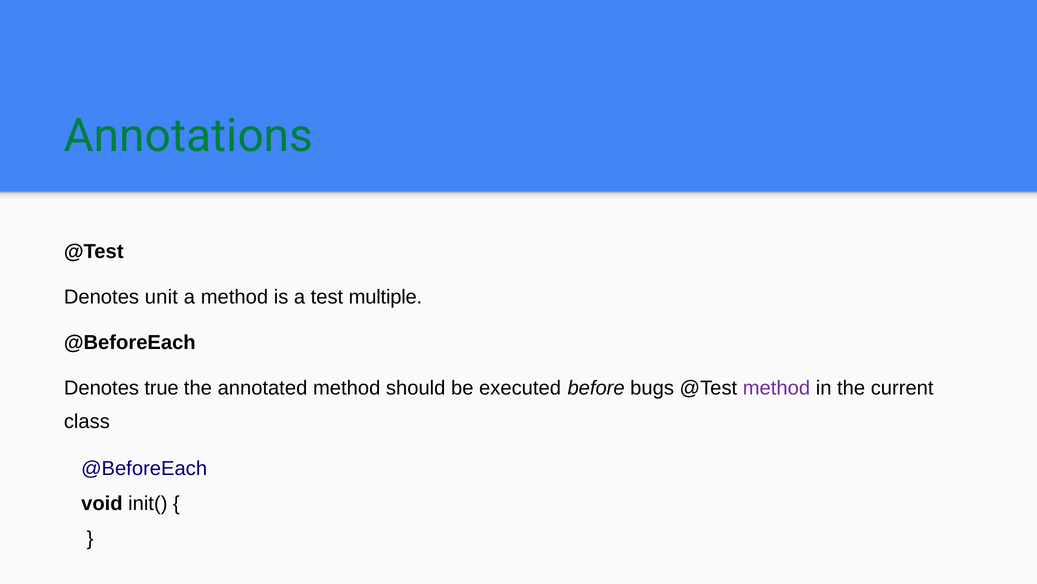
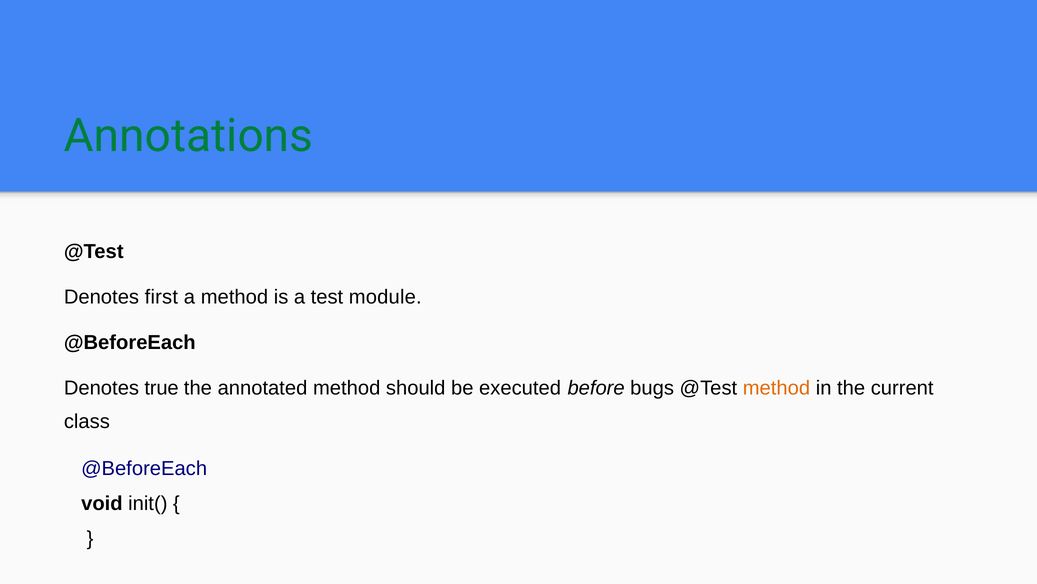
unit: unit -> first (161, 297)
multiple: multiple -> module (385, 297)
method colour: purple -> orange (776, 387)
